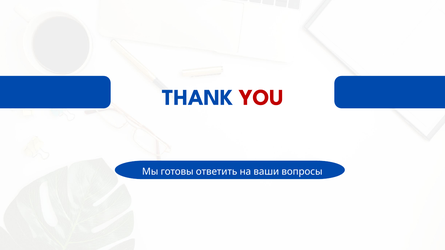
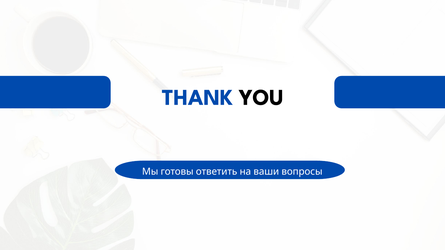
YOU colour: red -> black (261, 98)
